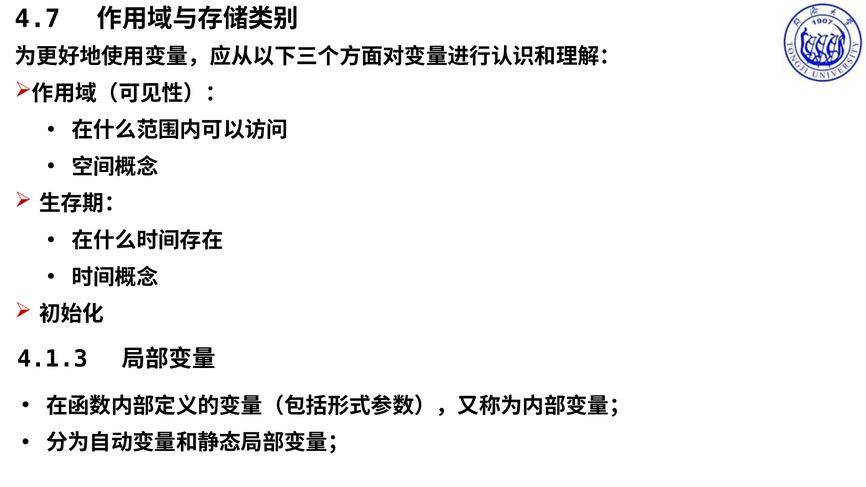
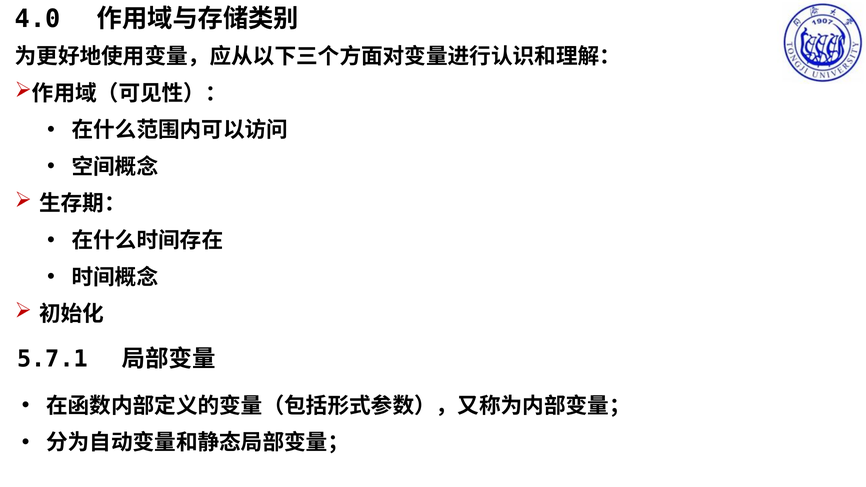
4.7: 4.7 -> 4.0 (38, 19)
4.1.3: 4.1.3 -> 5.7.1 (53, 359)
